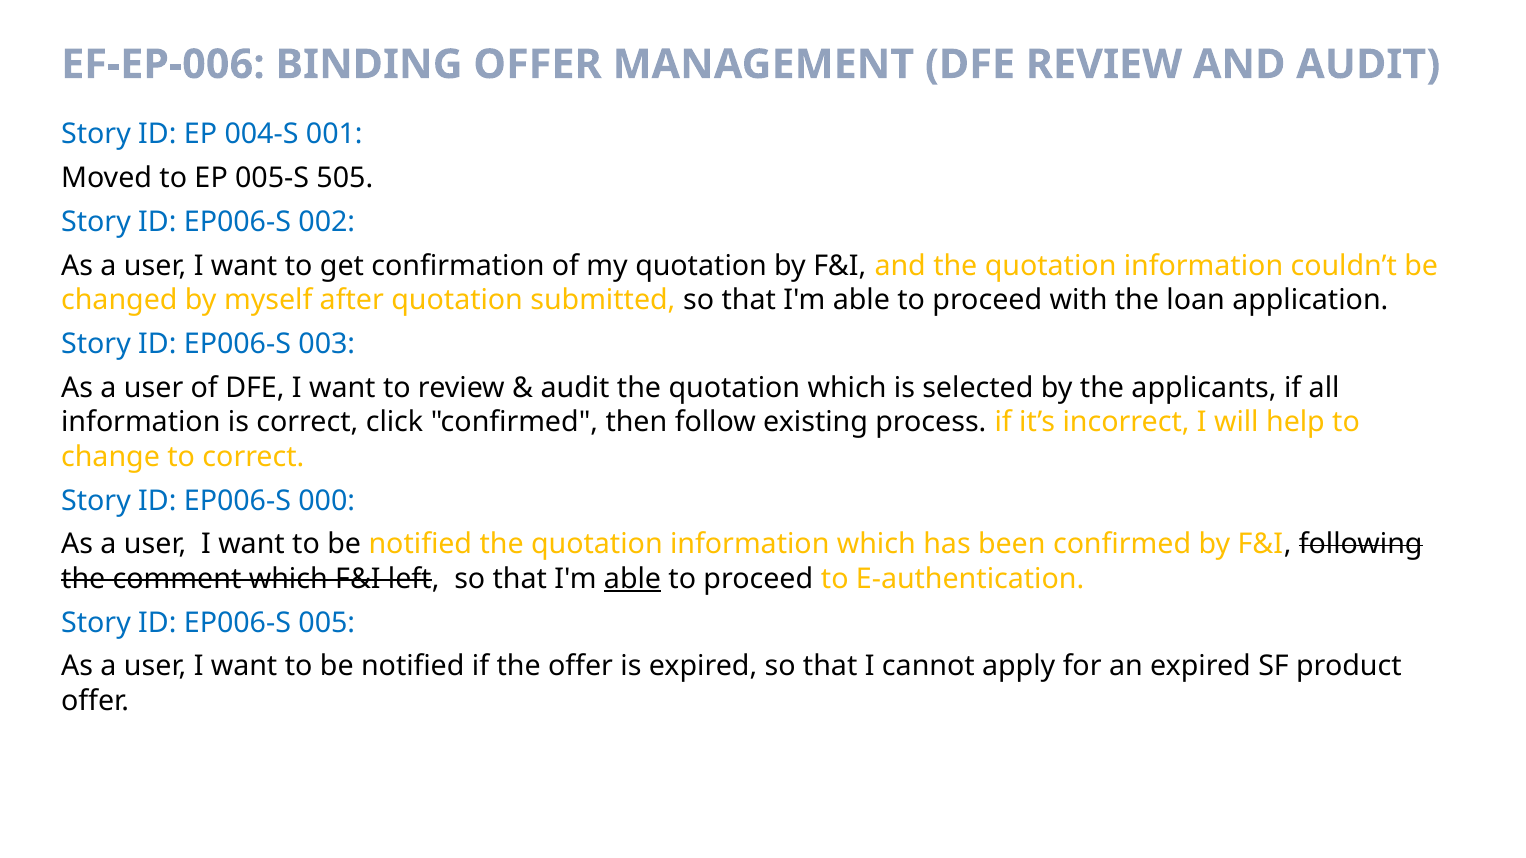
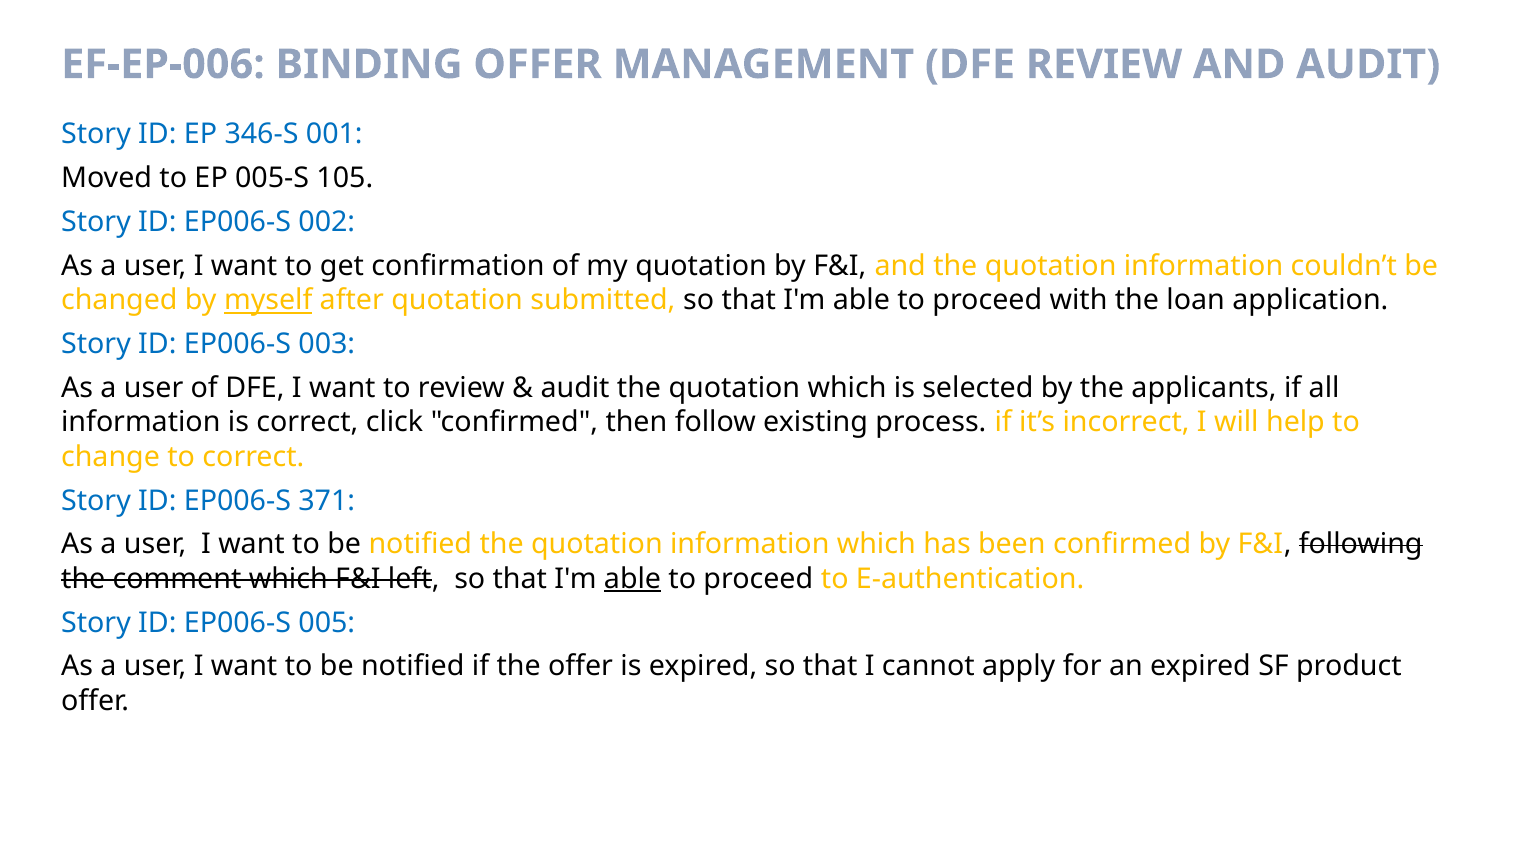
004-S: 004-S -> 346-S (262, 135)
505: 505 -> 105 (345, 178)
myself underline: none -> present (268, 301)
000: 000 -> 371 (327, 501)
